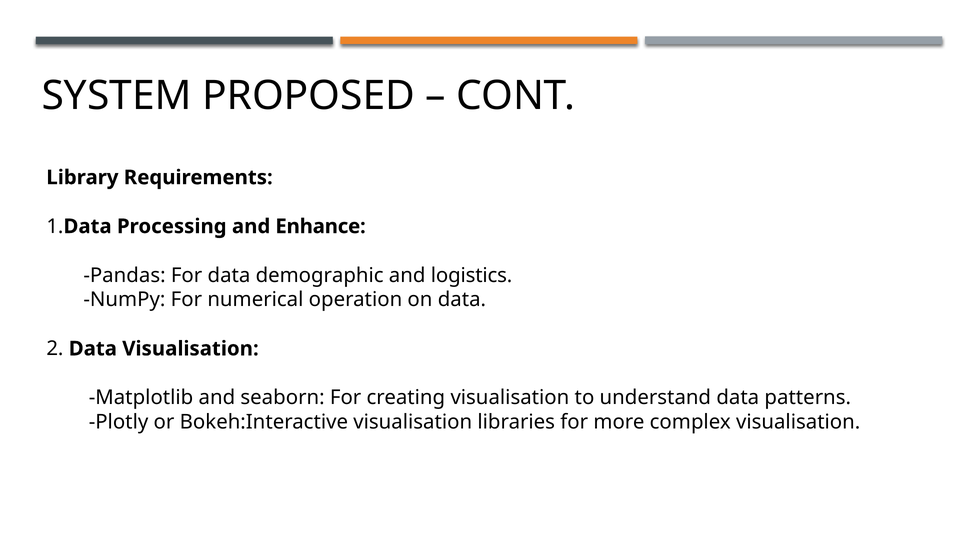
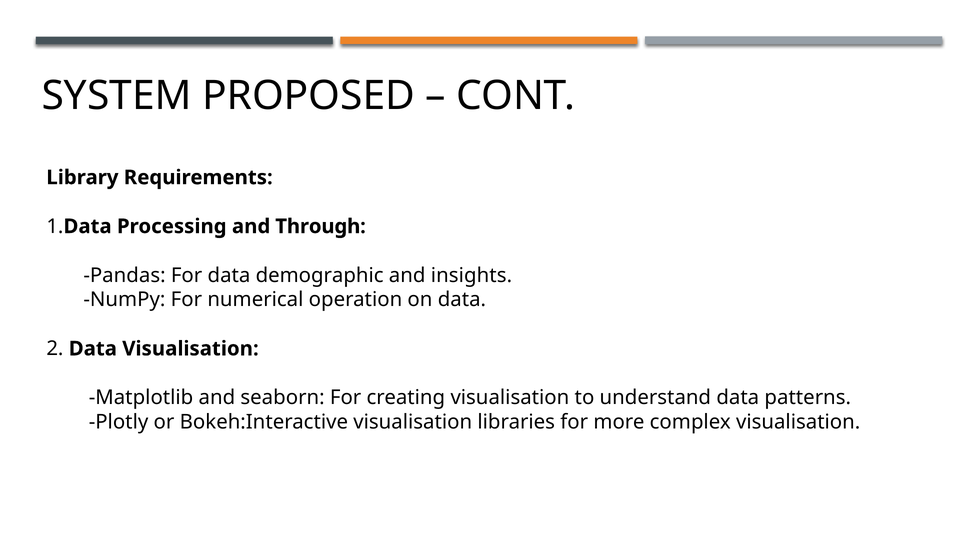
Enhance: Enhance -> Through (321, 226)
logistics: logistics -> insights (471, 275)
